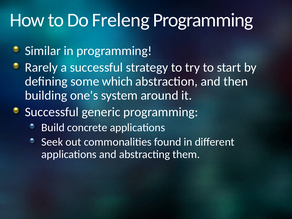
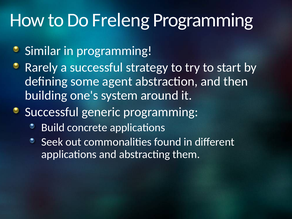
which: which -> agent (117, 81)
